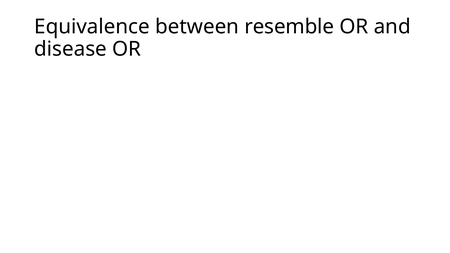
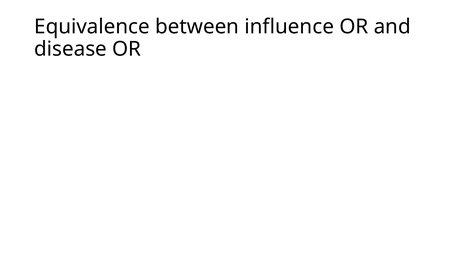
resemble: resemble -> influence (289, 27)
